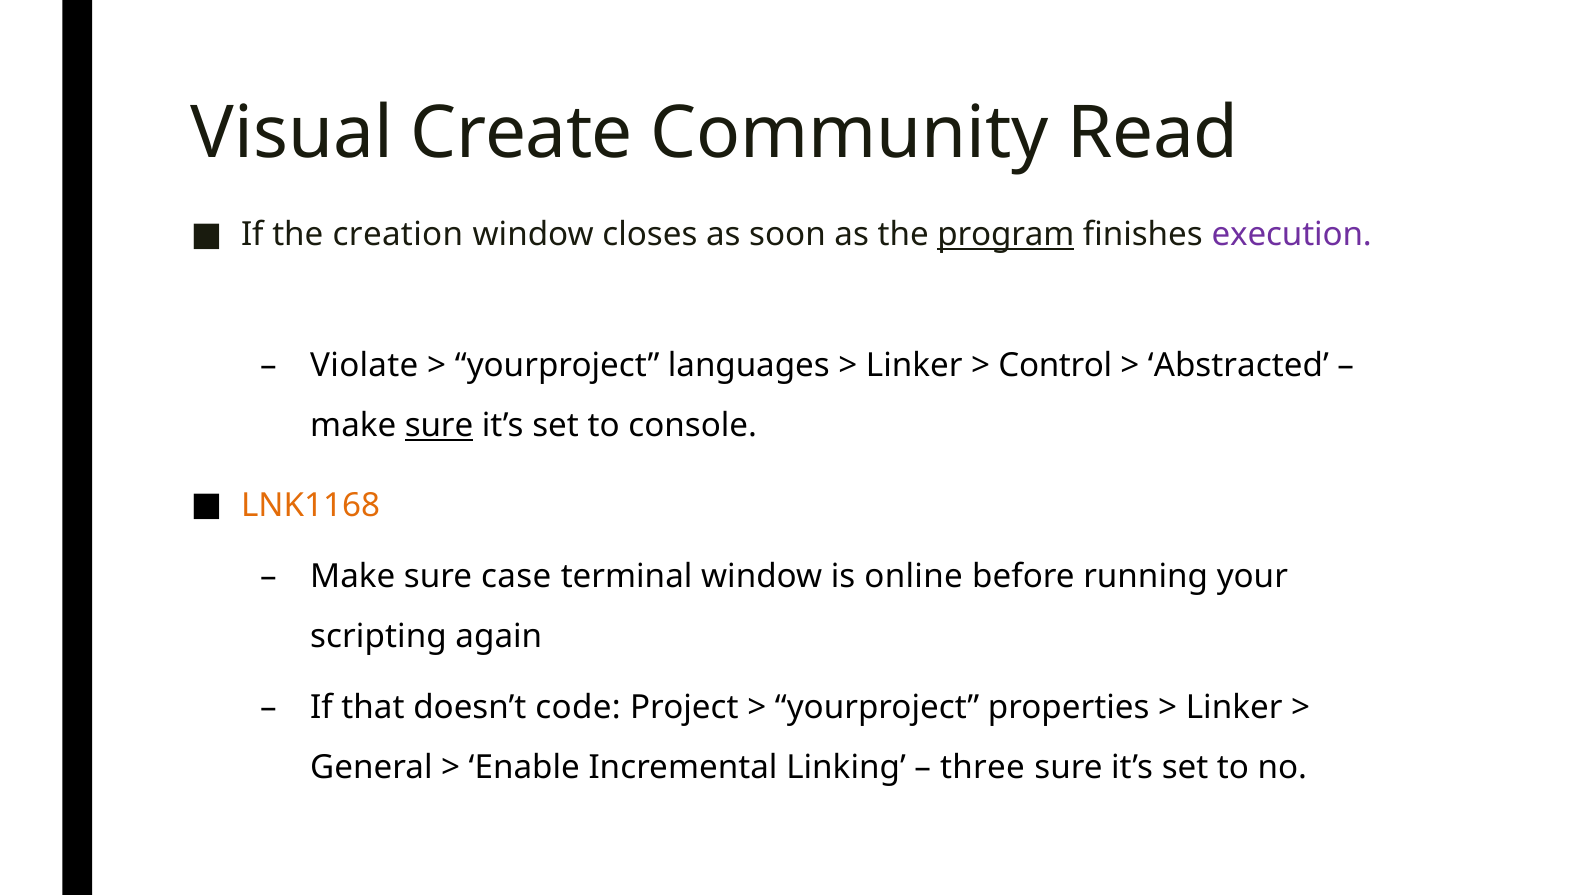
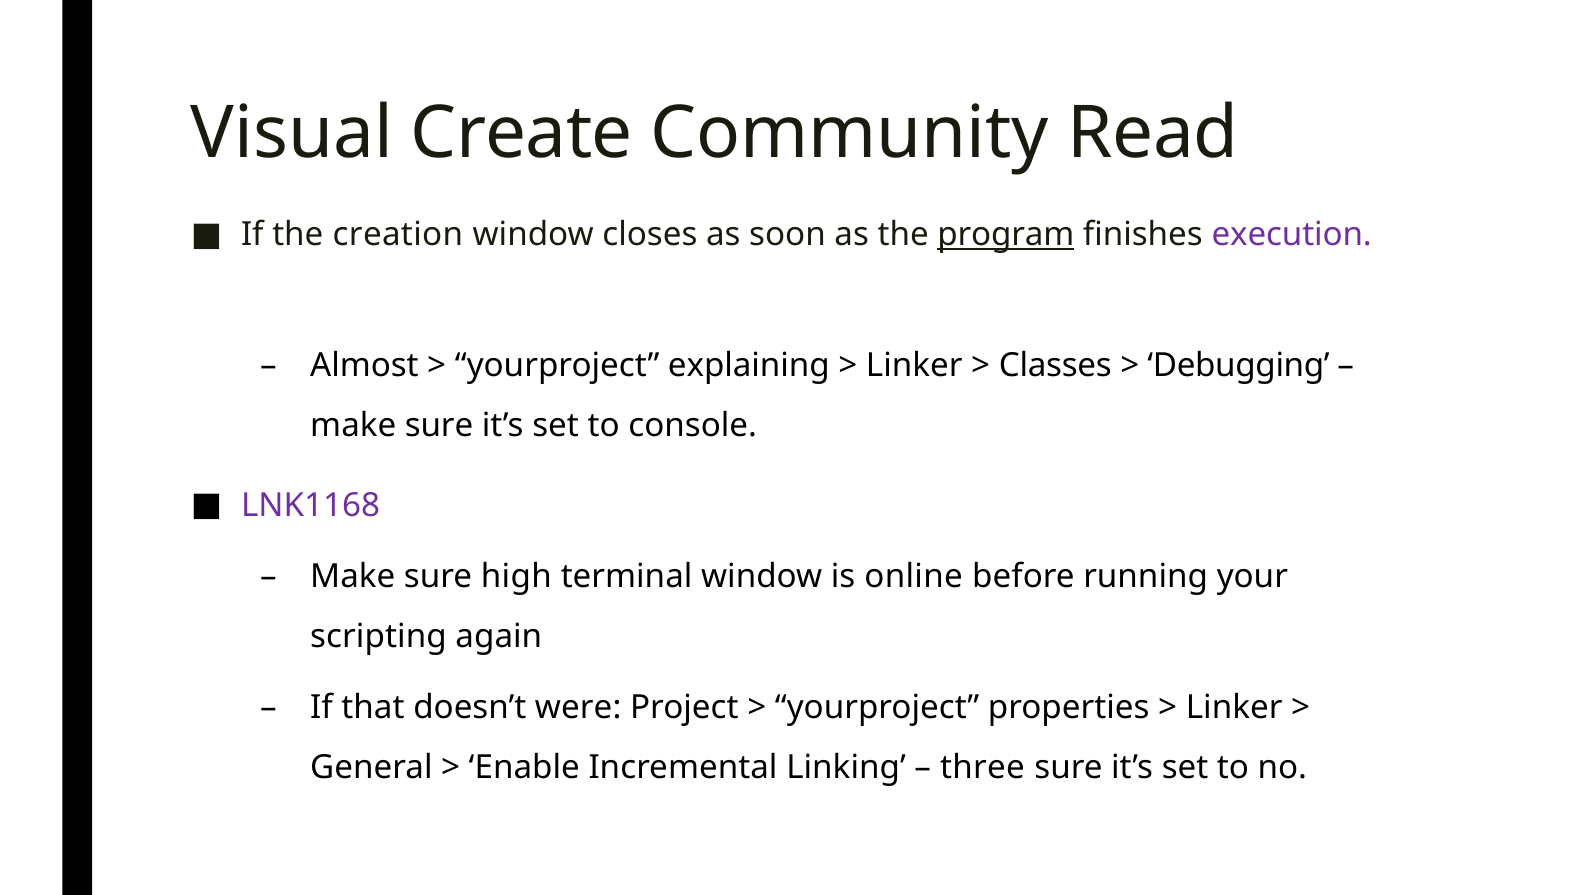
Violate: Violate -> Almost (364, 366)
languages: languages -> explaining (749, 366)
Control: Control -> Classes (1055, 366)
Abstracted: Abstracted -> Debugging (1239, 366)
sure underline: present -> none (439, 425)
LNK1168 colour: orange -> purple (311, 505)
case: case -> high (516, 577)
code: code -> were (578, 708)
